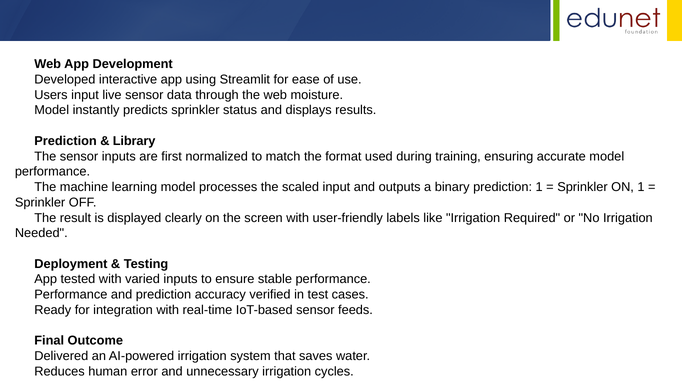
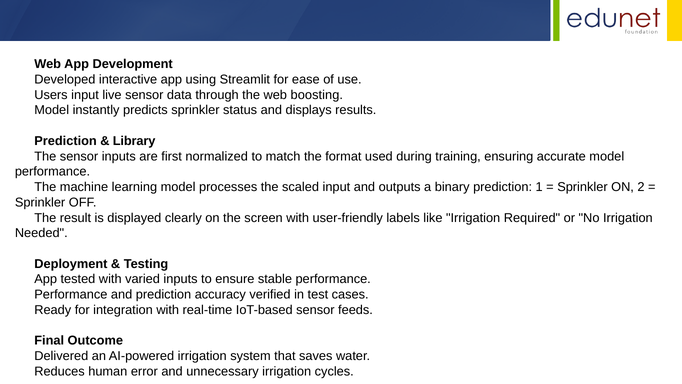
moisture: moisture -> boosting (317, 95)
ON 1: 1 -> 2 (641, 187)
